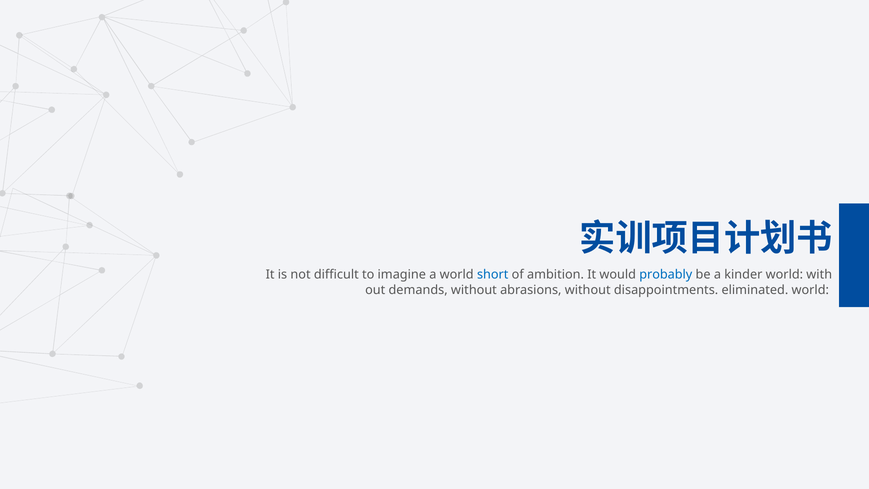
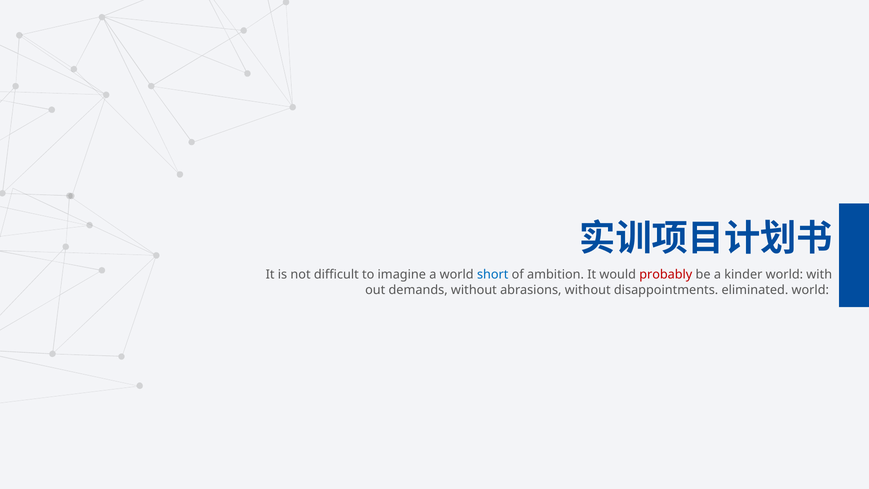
probably colour: blue -> red (666, 275)
